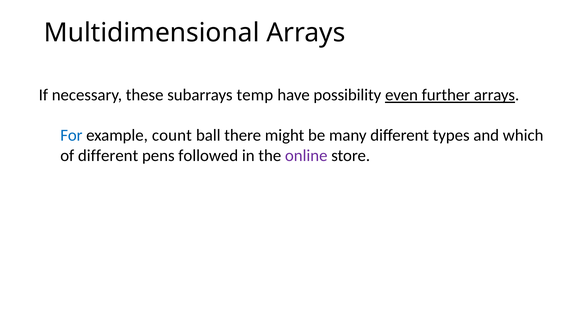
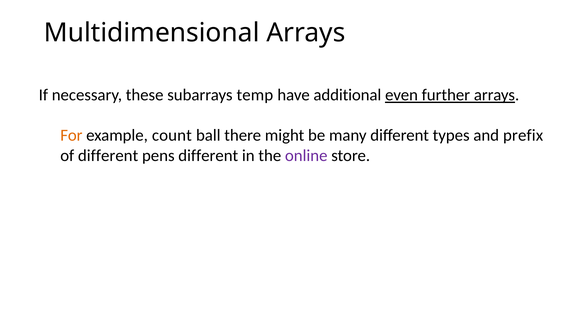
possibility: possibility -> additional (347, 95)
For colour: blue -> orange (71, 135)
which: which -> prefix (523, 135)
pens followed: followed -> different (208, 156)
